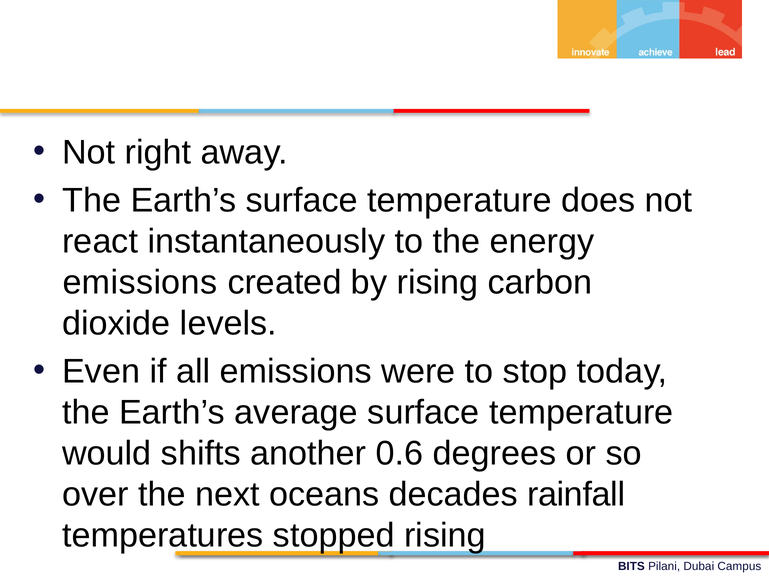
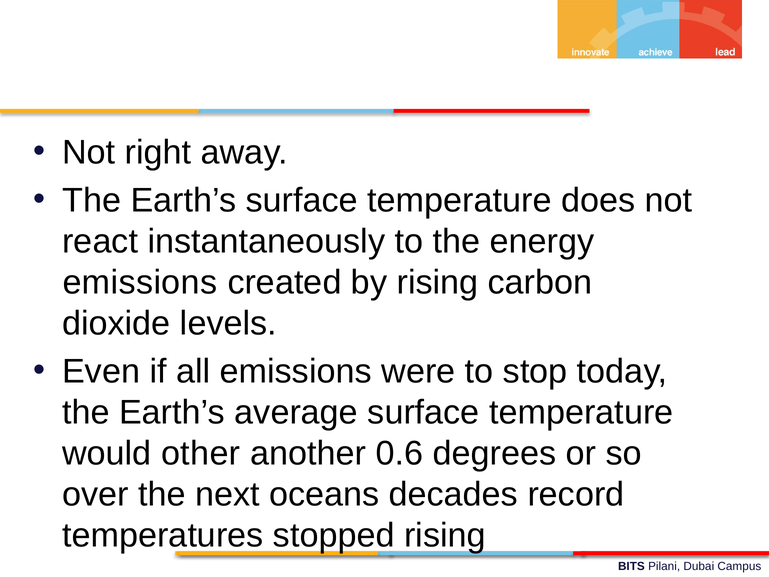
shifts: shifts -> other (201, 453)
rainfall: rainfall -> record (576, 494)
